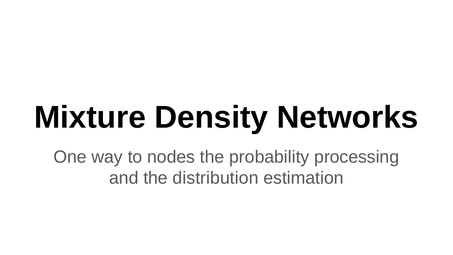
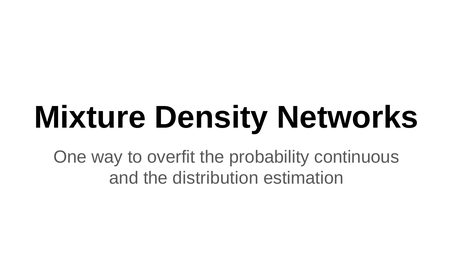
nodes: nodes -> overfit (171, 157)
processing: processing -> continuous (357, 157)
